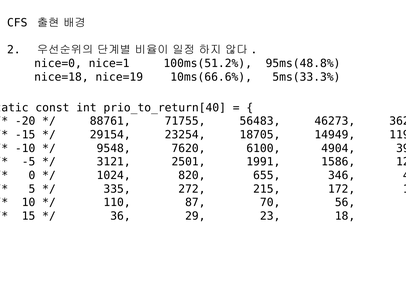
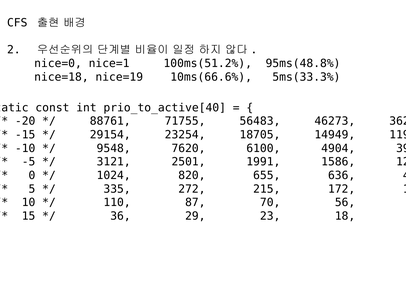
prio_to_return[40: prio_to_return[40 -> prio_to_active[40 (165, 107)
346: 346 -> 636 (342, 175)
